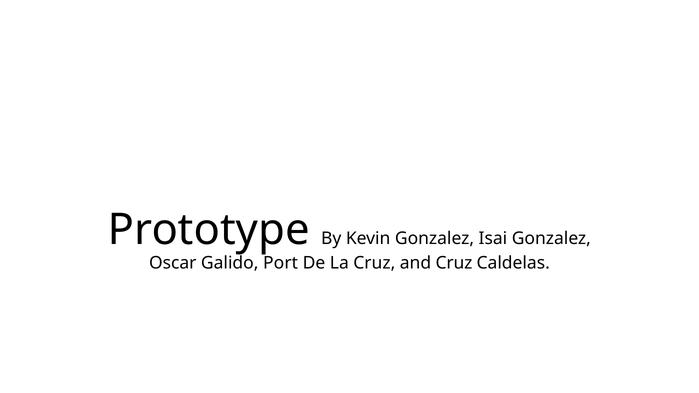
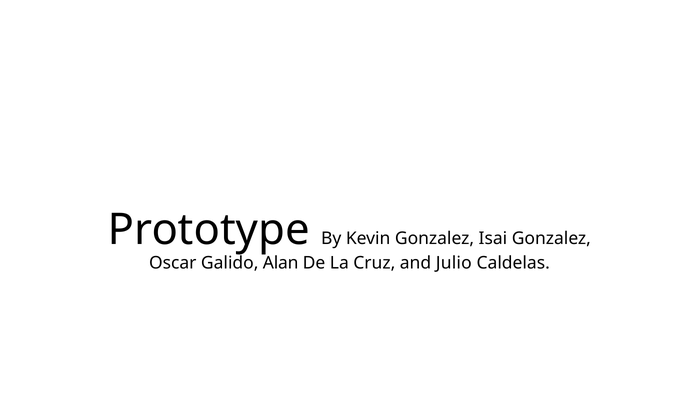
Port: Port -> Alan (281, 263)
and Cruz: Cruz -> Julio (454, 263)
